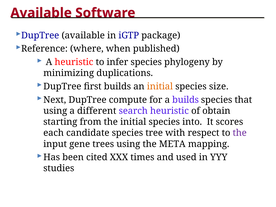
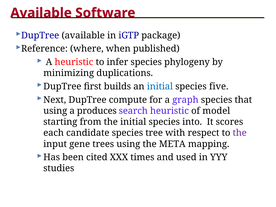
initial colour: orange -> blue (160, 86)
size: size -> five (219, 86)
a builds: builds -> graph (185, 100)
different: different -> produces (97, 111)
obtain: obtain -> model (216, 111)
